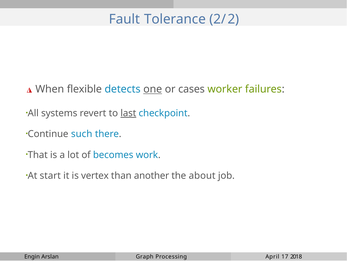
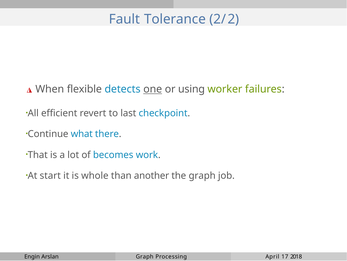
cases: cases -> using (191, 89)
systems: systems -> efficient (59, 113)
last underline: present -> none (128, 113)
such: such -> what (82, 134)
vertex: vertex -> whole (95, 175)
the about: about -> graph (202, 175)
